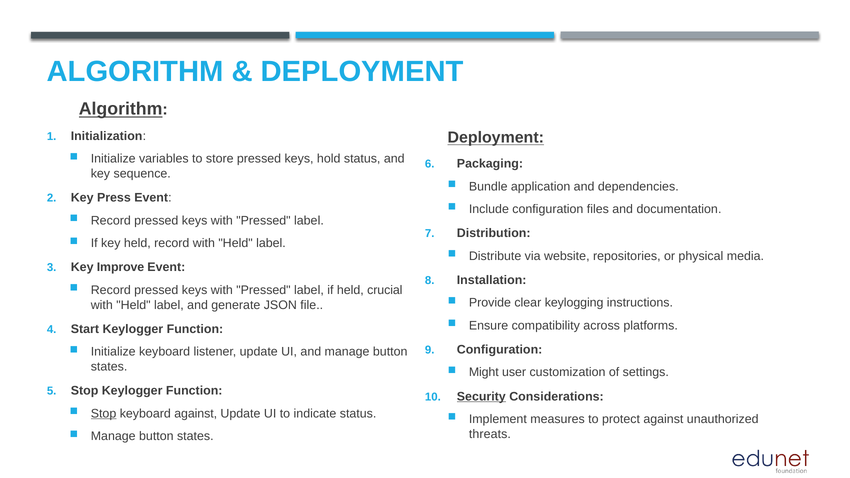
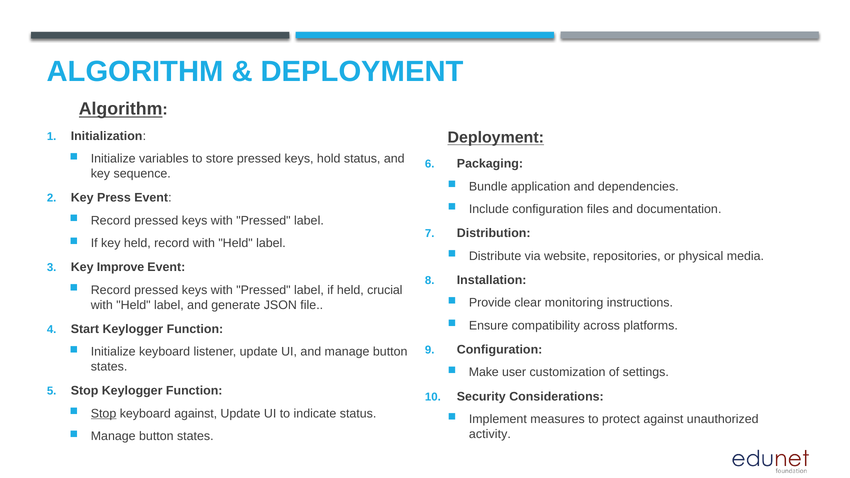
keylogging: keylogging -> monitoring (574, 303)
Might: Might -> Make (484, 372)
Security underline: present -> none (481, 397)
threats: threats -> activity (490, 434)
